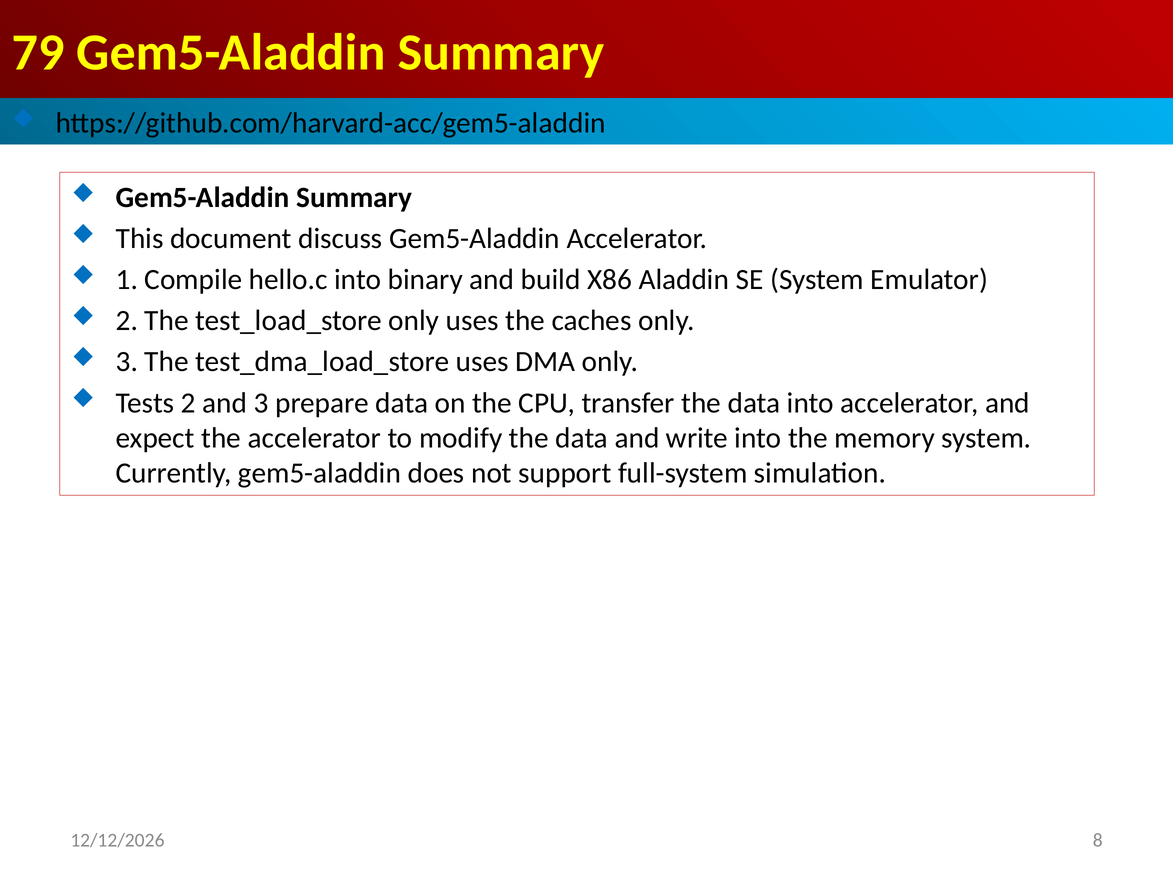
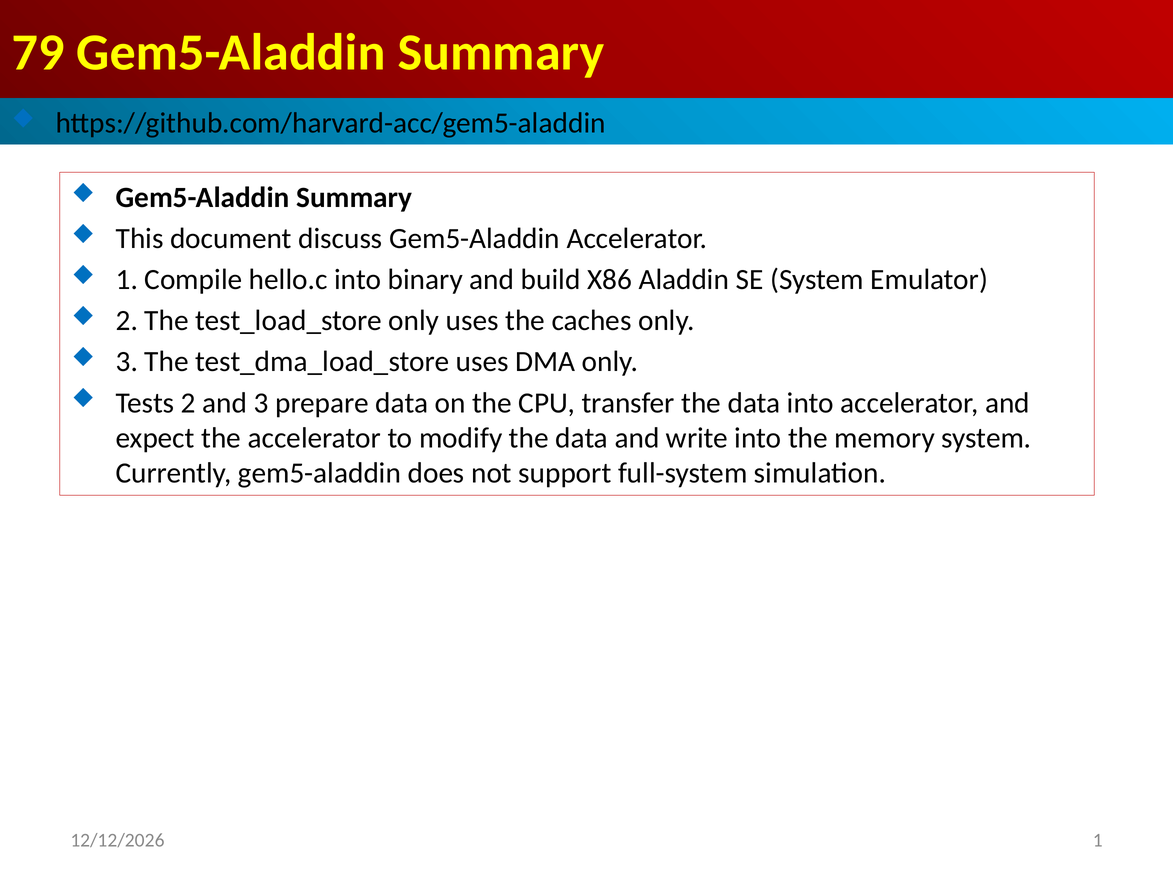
8: 8 -> 1 (1098, 840)
